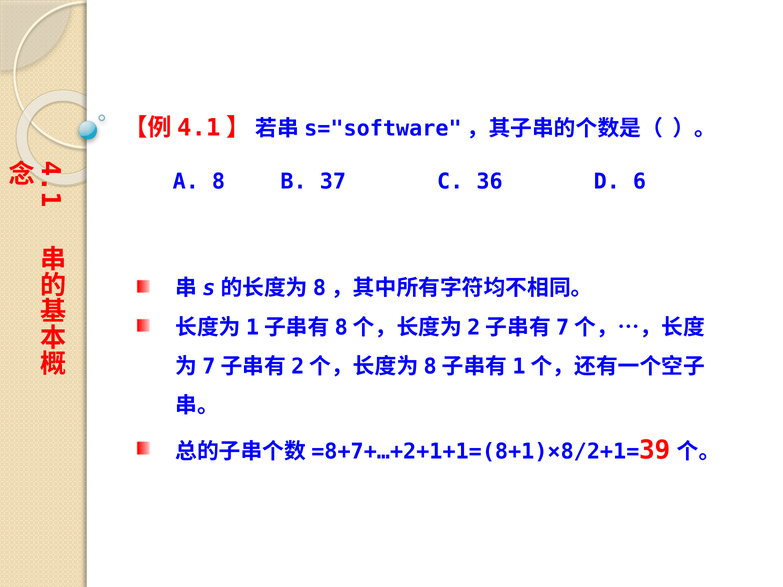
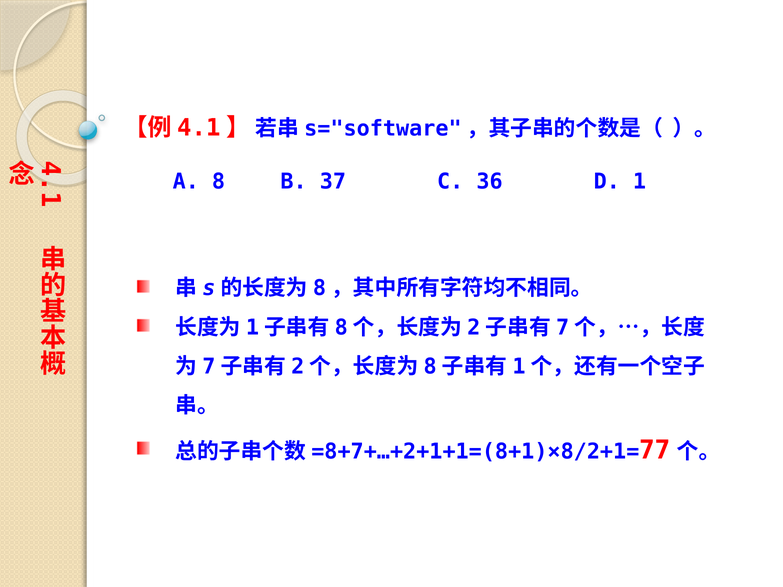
D 6: 6 -> 1 (640, 181)
39: 39 -> 77 (655, 450)
